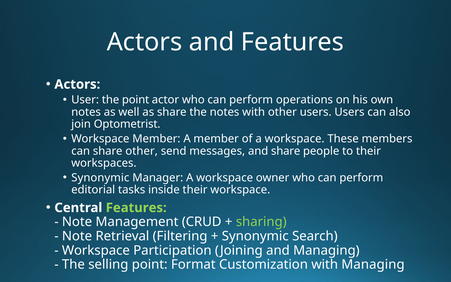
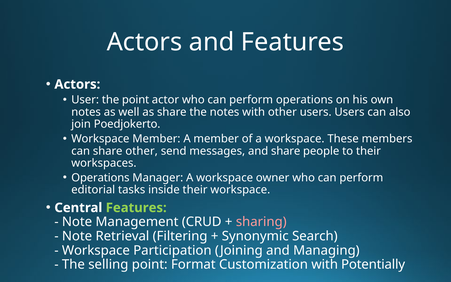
Optometrist: Optometrist -> Poedjokerto (127, 124)
Synonymic: Synonymic -> Operations (100, 178)
sharing colour: light green -> pink (261, 222)
with Managing: Managing -> Potentially (373, 265)
